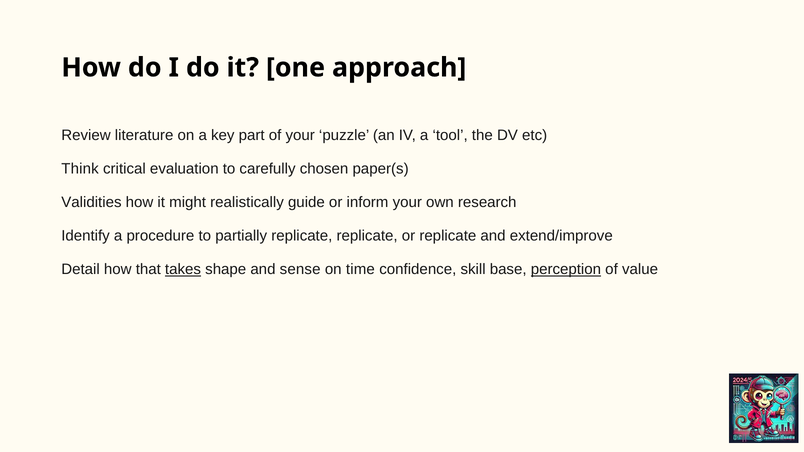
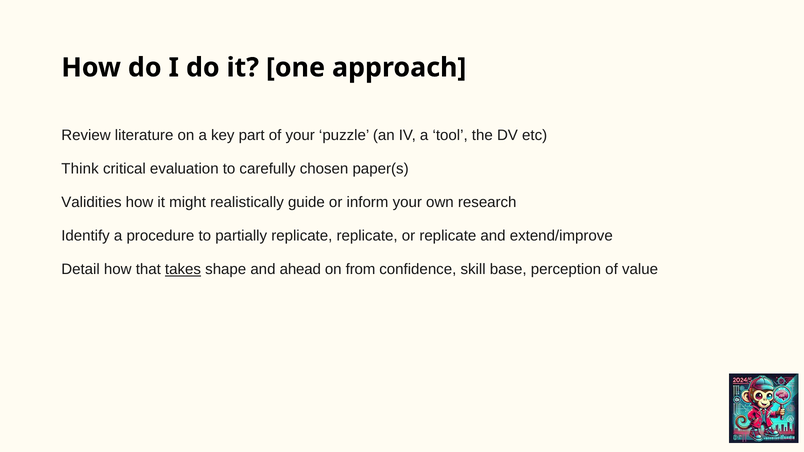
sense: sense -> ahead (300, 270)
time: time -> from (361, 270)
perception underline: present -> none (566, 270)
